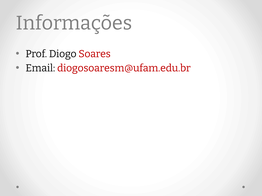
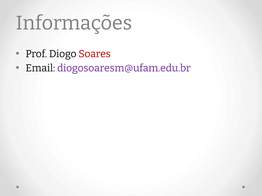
diogosoaresm@ufam.edu.br colour: red -> purple (124, 68)
